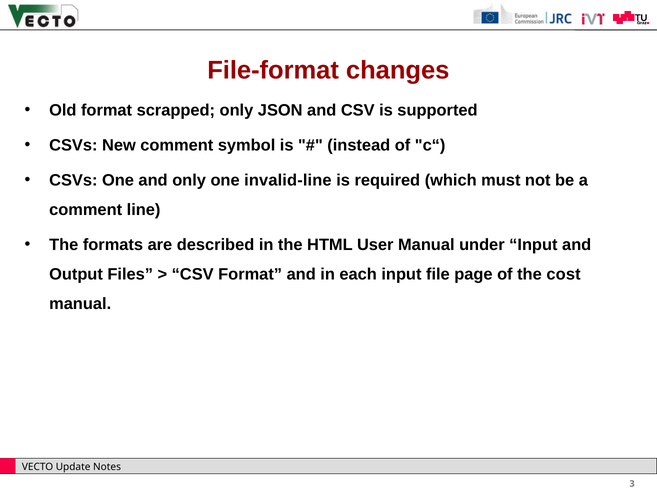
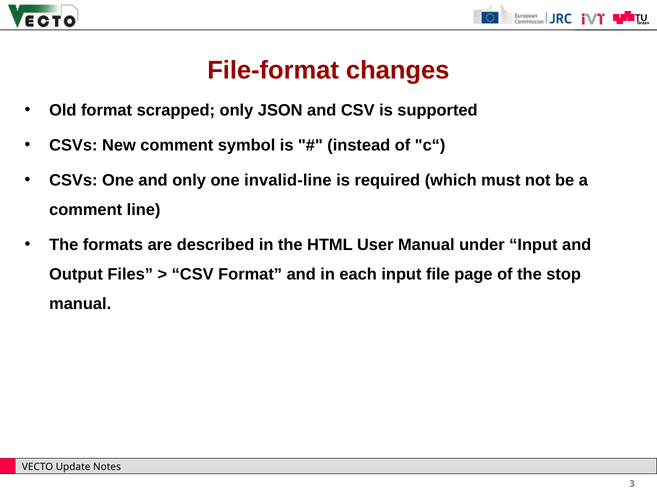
cost: cost -> stop (564, 274)
